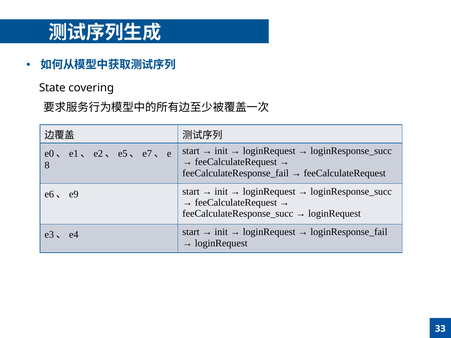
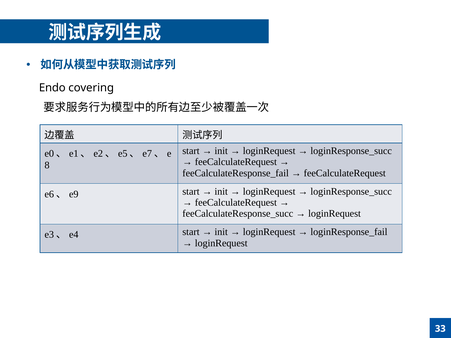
State: State -> Endo (52, 88)
